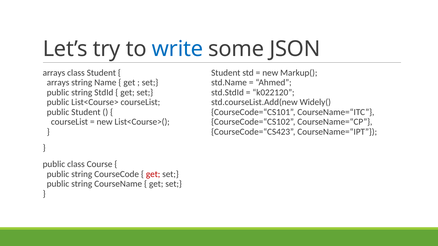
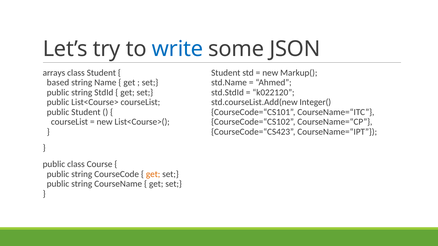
arrays: arrays -> based (58, 83)
Widely(: Widely( -> Integer( (315, 102)
get colour: red -> orange (153, 174)
